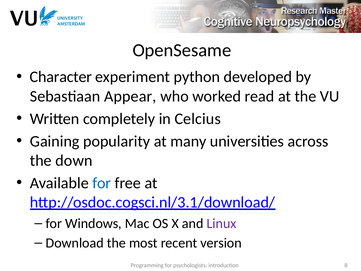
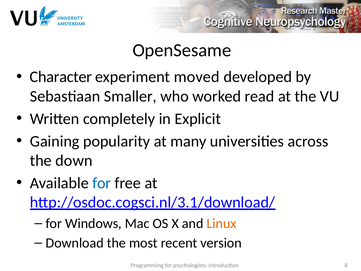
python: python -> moved (197, 77)
Appear: Appear -> Smaller (130, 96)
Celcius: Celcius -> Explicit (198, 119)
Linux colour: purple -> orange (222, 223)
